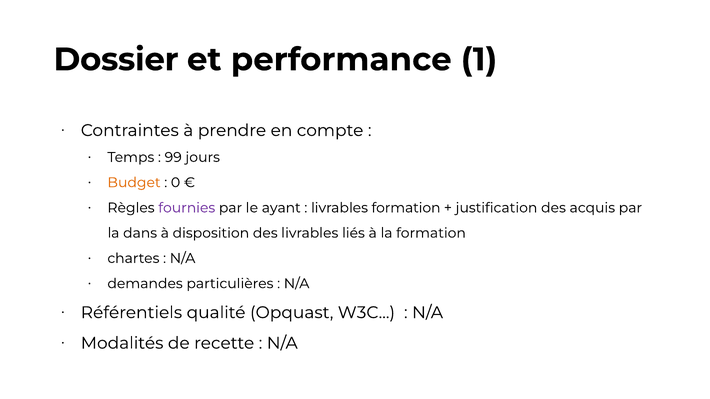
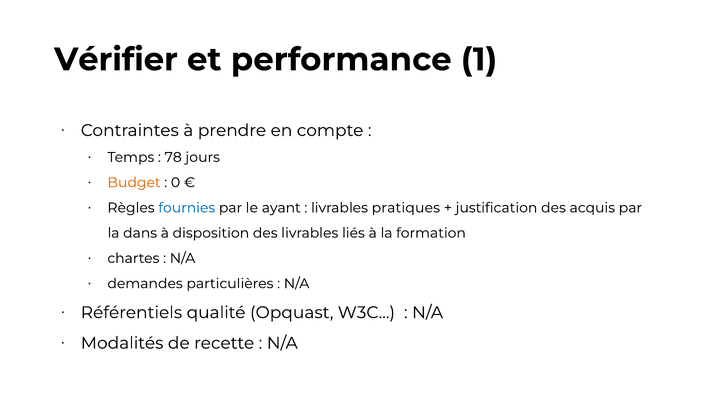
Dossier: Dossier -> Vérifier (116, 60)
99: 99 -> 78 (173, 157)
fournies colour: purple -> blue (187, 208)
livrables formation: formation -> pratiques (406, 208)
